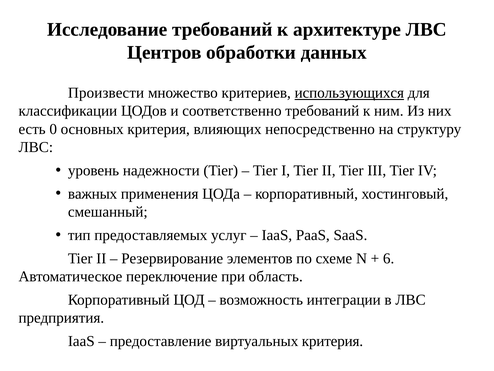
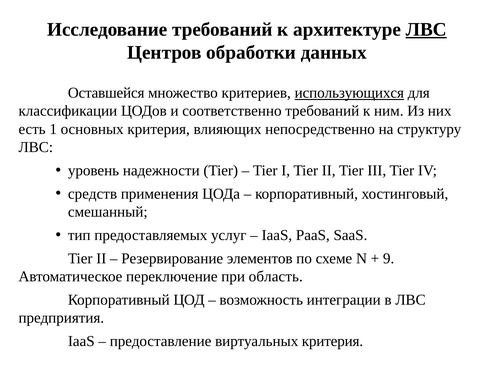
ЛВС underline: none -> present (426, 29)
Произвести: Произвести -> Оставшейся (106, 93)
0: 0 -> 1 (53, 129)
важных: важных -> средств (92, 194)
6: 6 -> 9 (389, 258)
